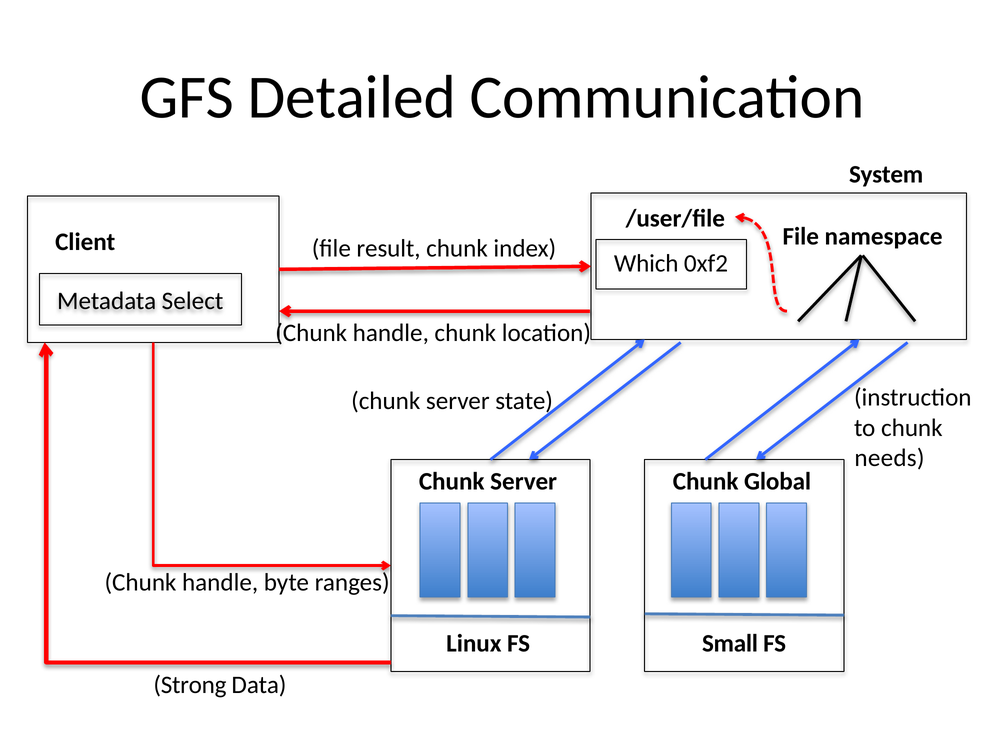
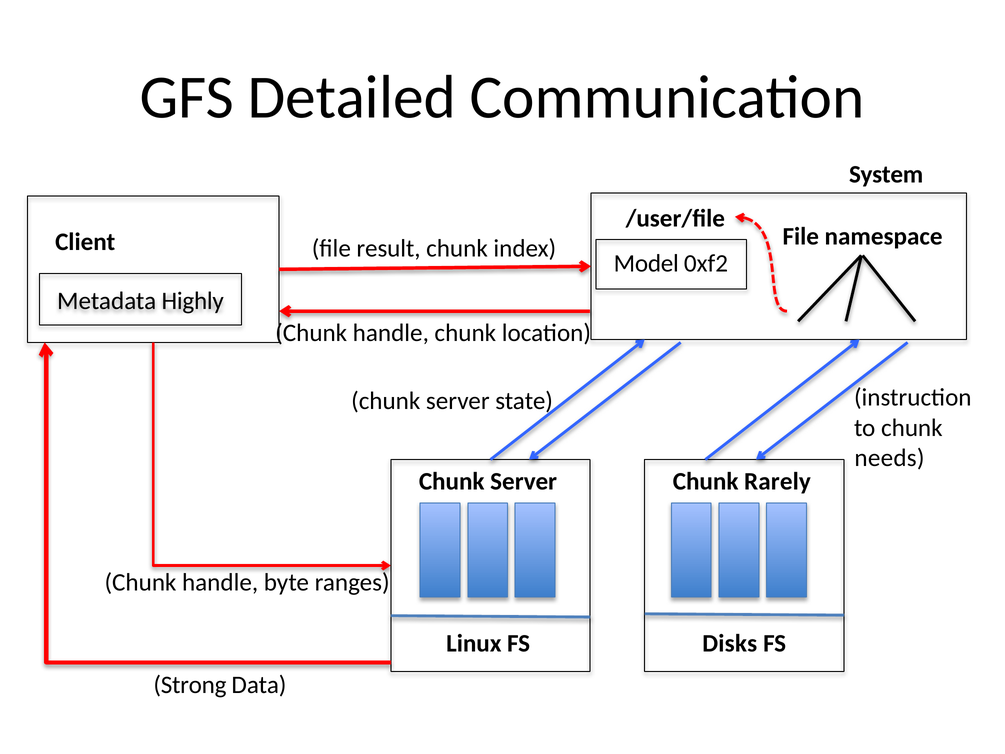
Which: Which -> Model (646, 263)
Select: Select -> Highly (193, 301)
Global: Global -> Rarely (777, 481)
Small: Small -> Disks (730, 643)
